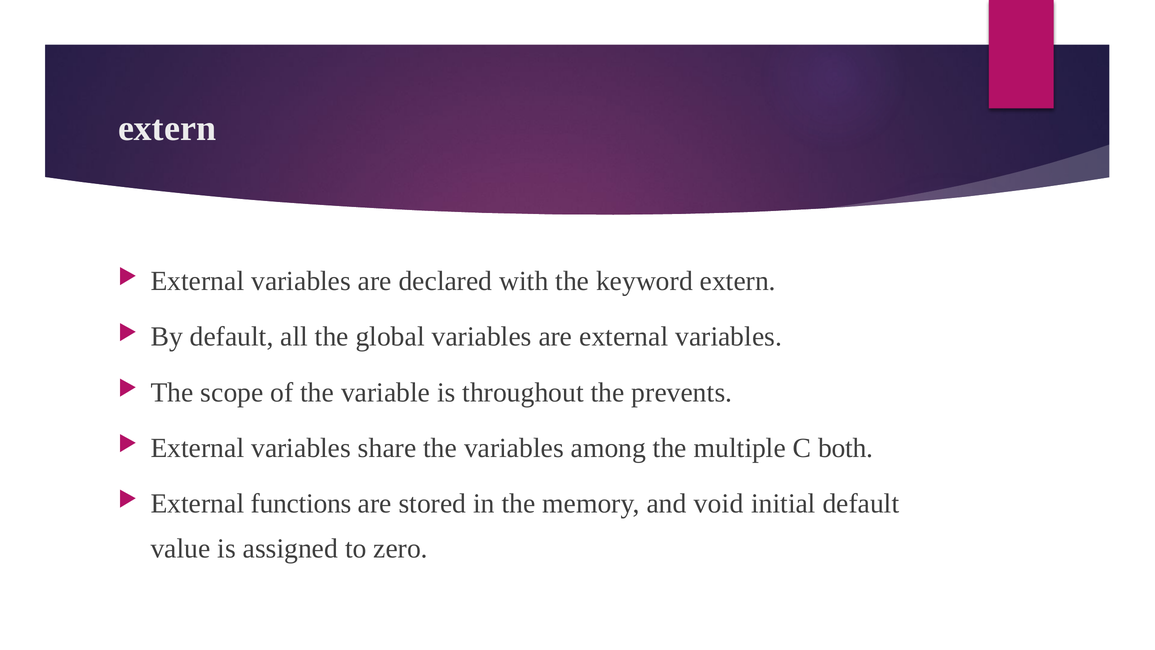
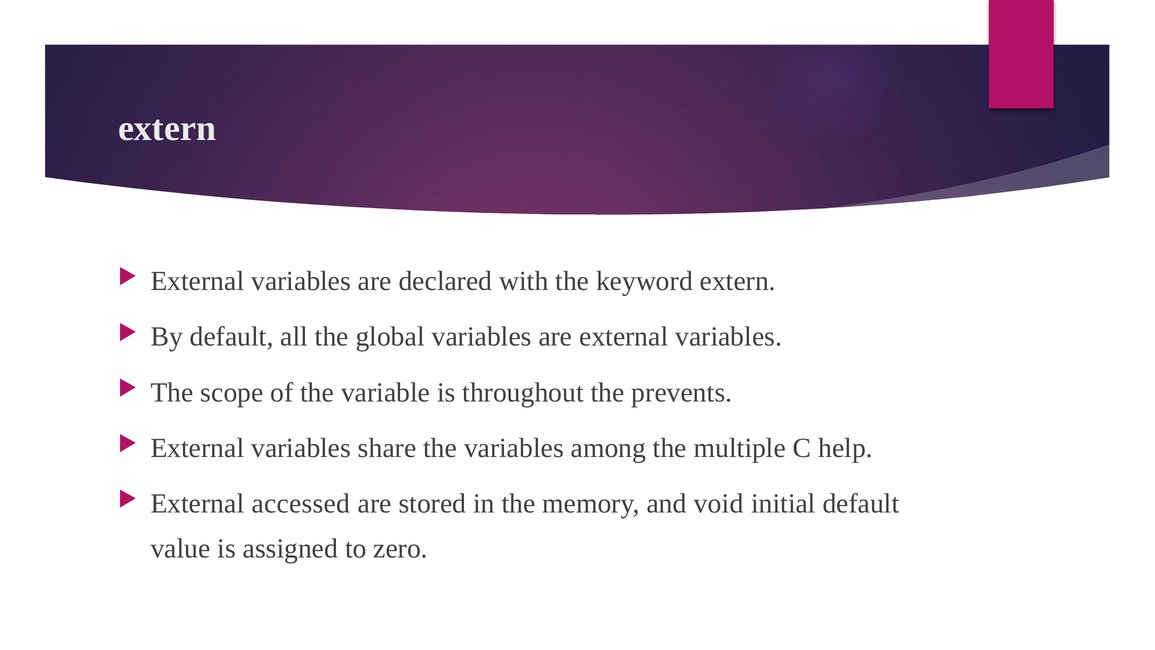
both: both -> help (846, 448)
functions: functions -> accessed (301, 503)
